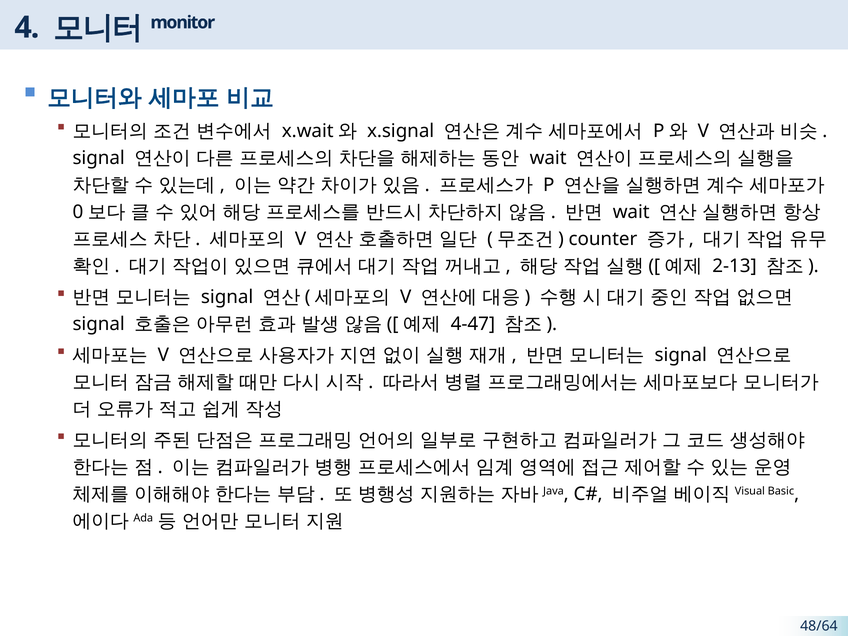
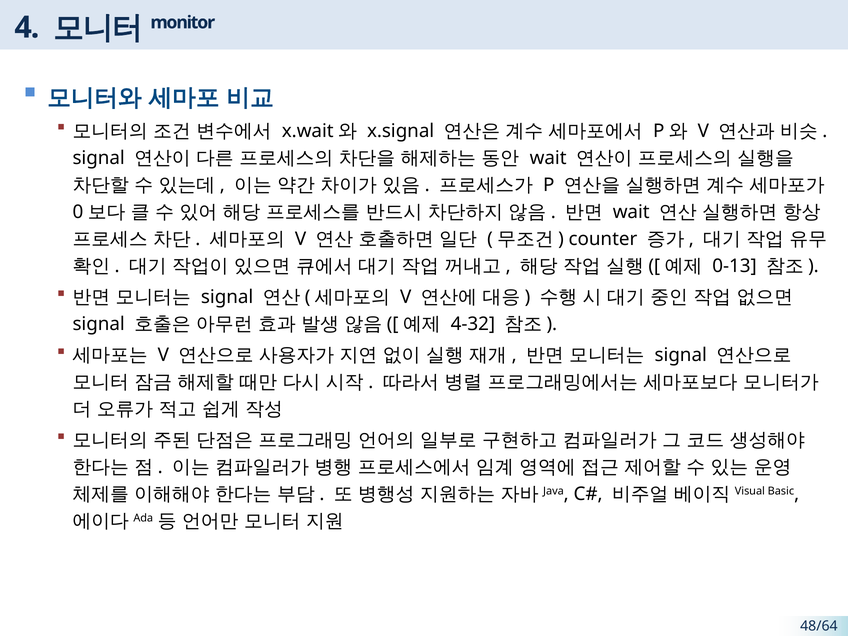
2-13: 2-13 -> 0-13 (735, 266)
4-47: 4-47 -> 4-32 (473, 324)
